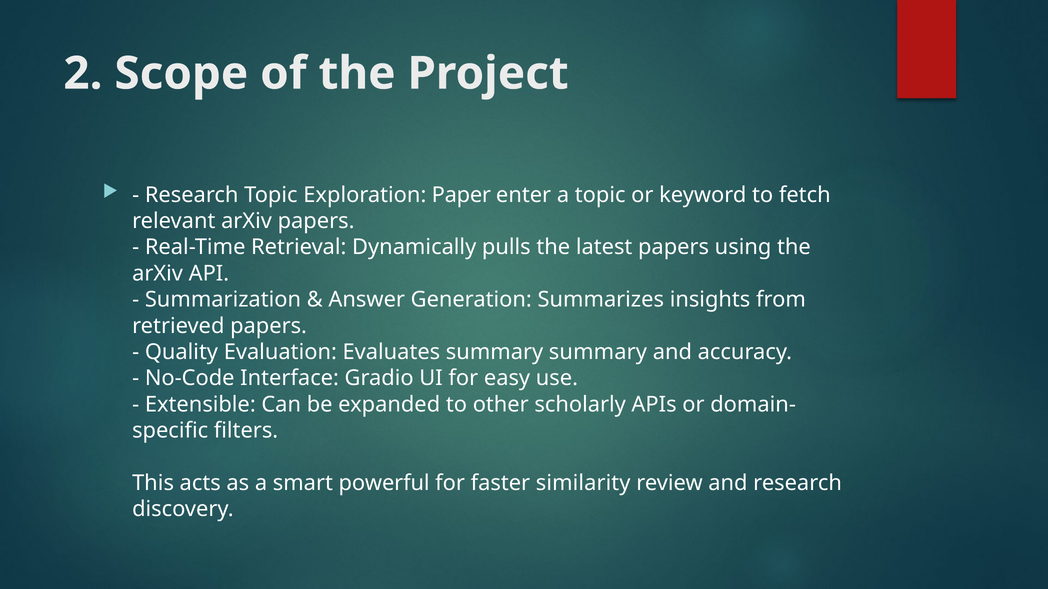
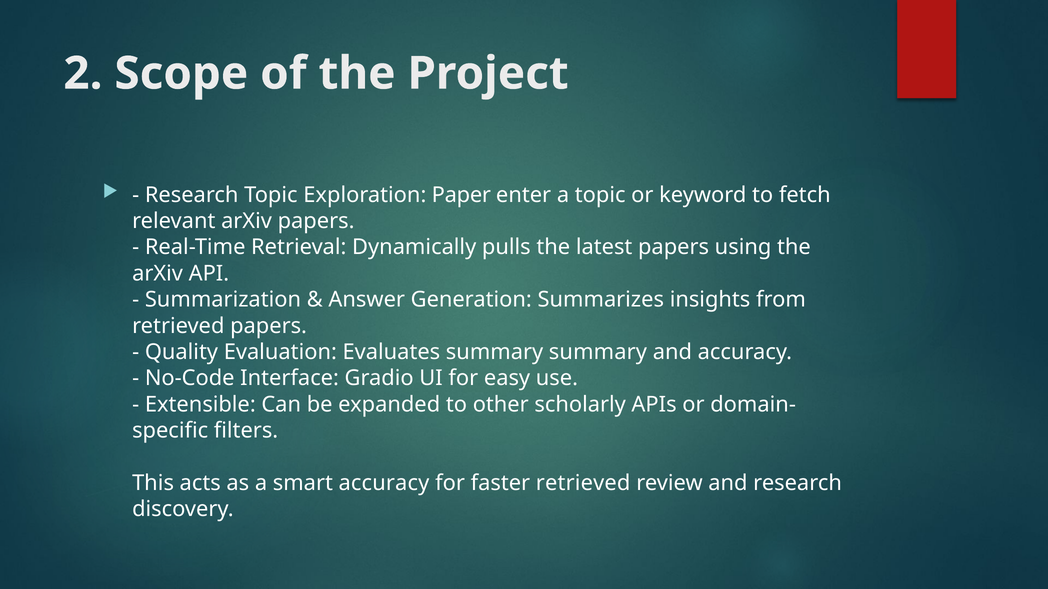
smart powerful: powerful -> accuracy (384, 483)
faster similarity: similarity -> retrieved (583, 483)
